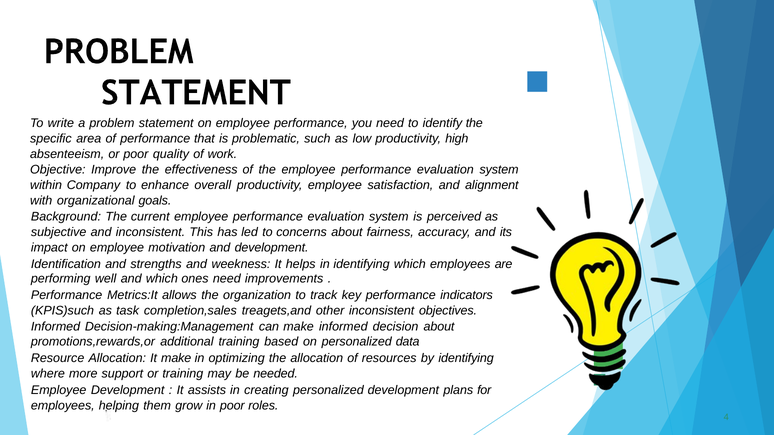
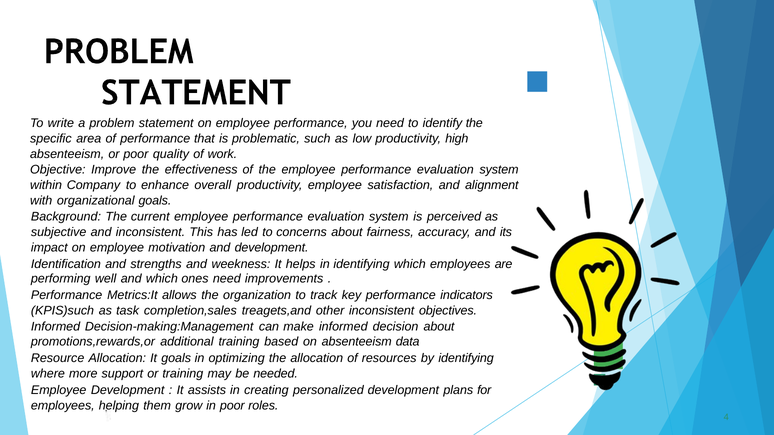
on personalized: personalized -> absenteeism (357, 342)
It make: make -> goals (176, 358)
